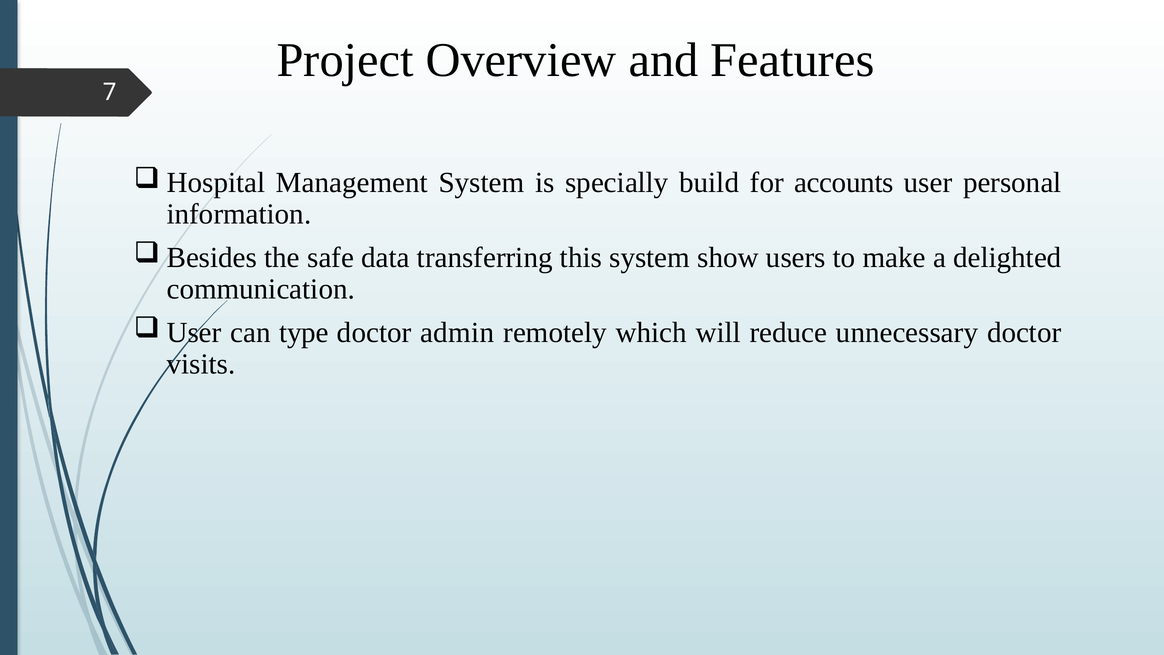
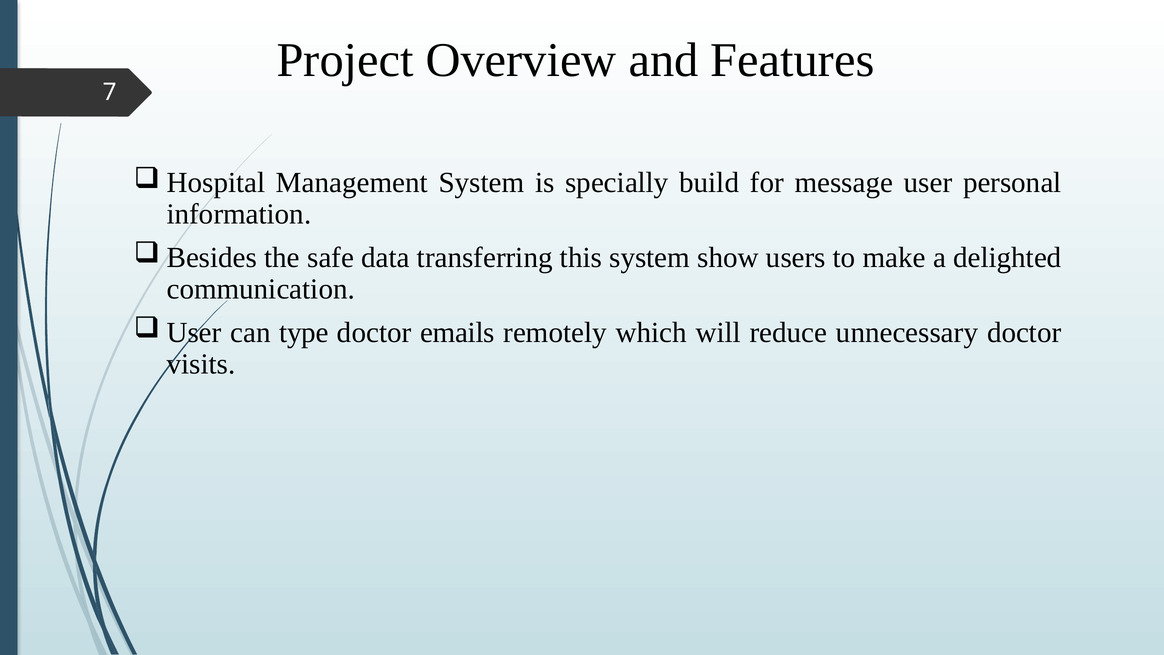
accounts: accounts -> message (844, 183)
admin: admin -> emails (457, 333)
